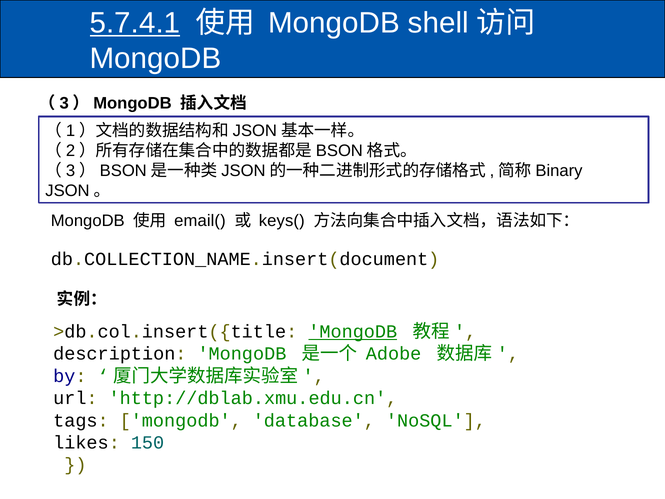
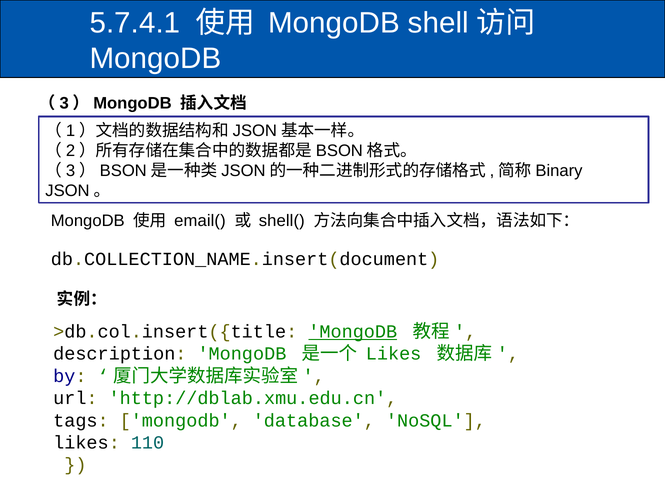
5.7.4.1 underline: present -> none (135, 23)
keys(: keys( -> shell( (282, 221)
Adobe: Adobe -> Likes (394, 354)
150: 150 -> 110 (148, 442)
